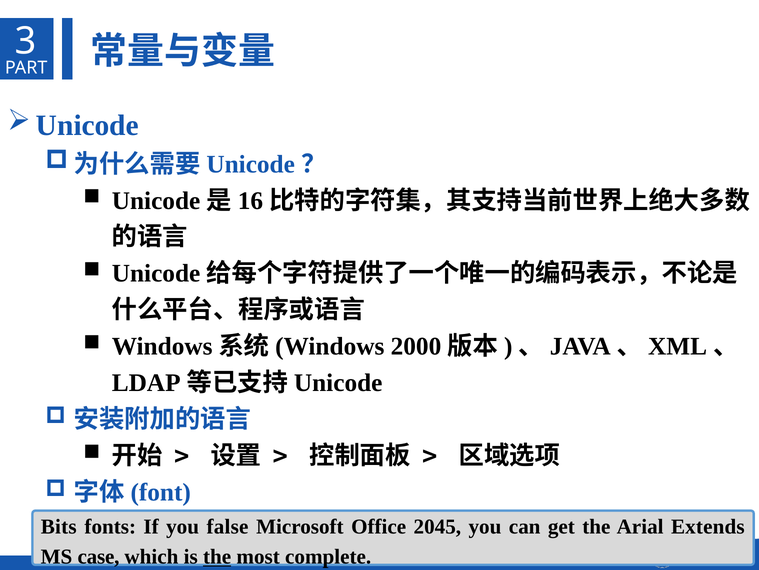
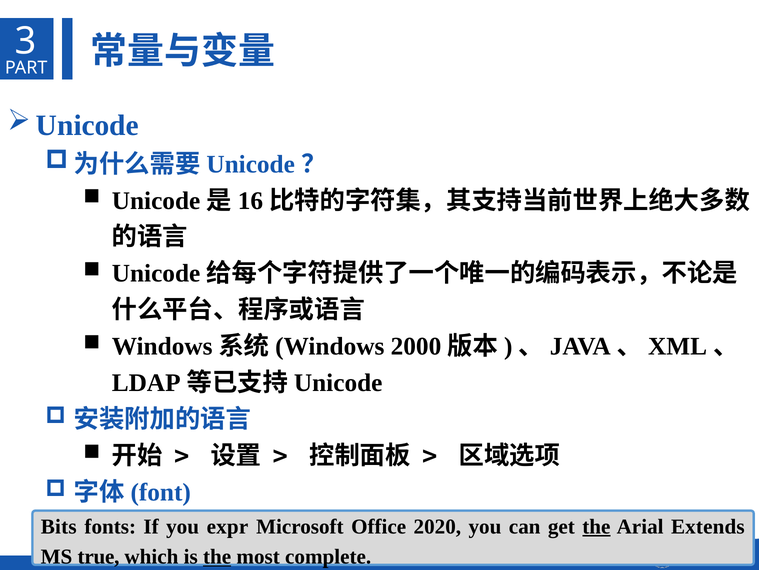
false: false -> expr (227, 526)
2045: 2045 -> 2020 (437, 526)
the underline: none -> present (596, 526)
case: case -> true (99, 556)
